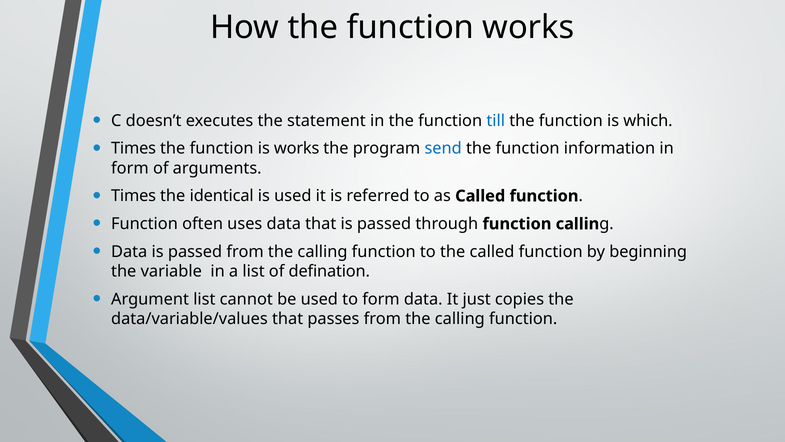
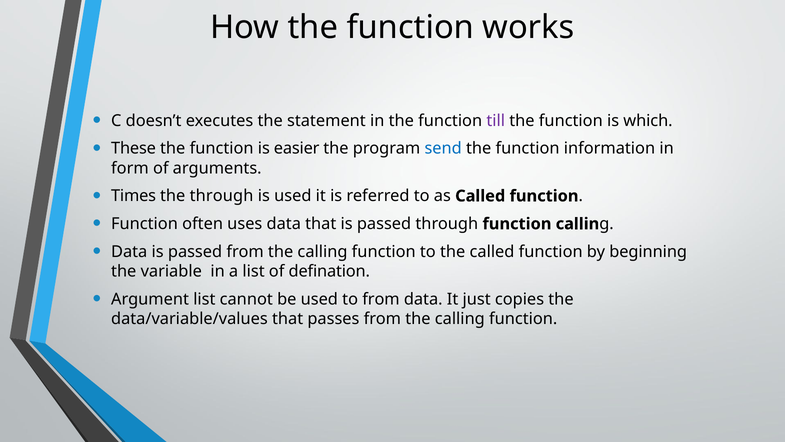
till colour: blue -> purple (496, 121)
Times: Times -> These (134, 148)
is works: works -> easier (297, 148)
the identical: identical -> through (222, 196)
to form: form -> from (381, 299)
